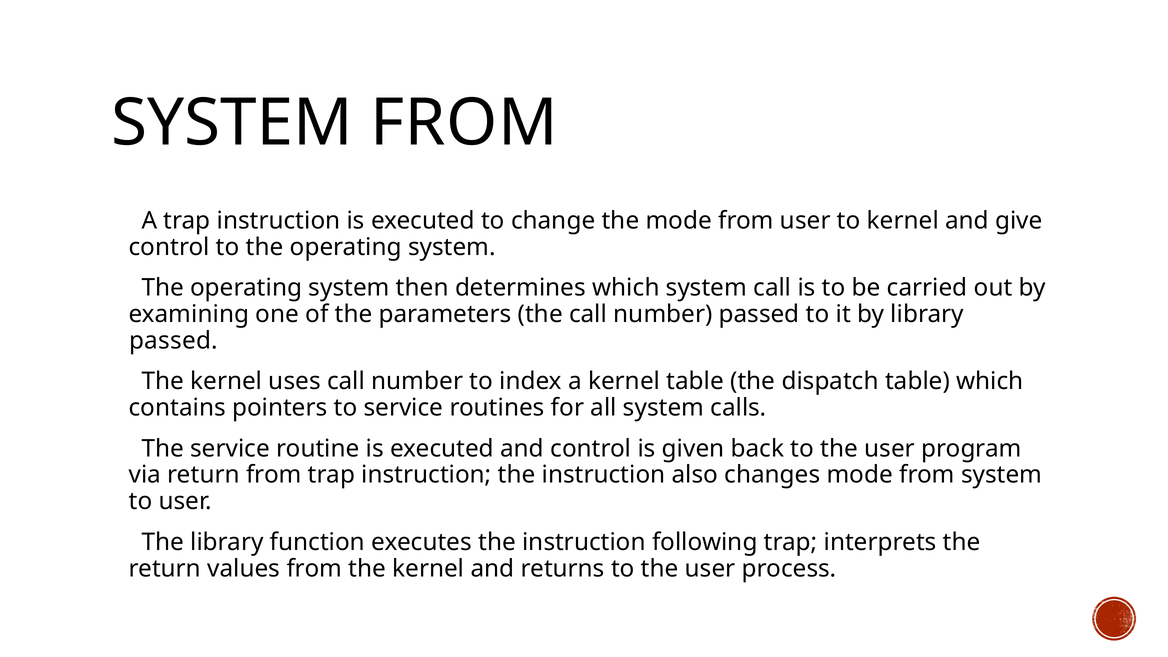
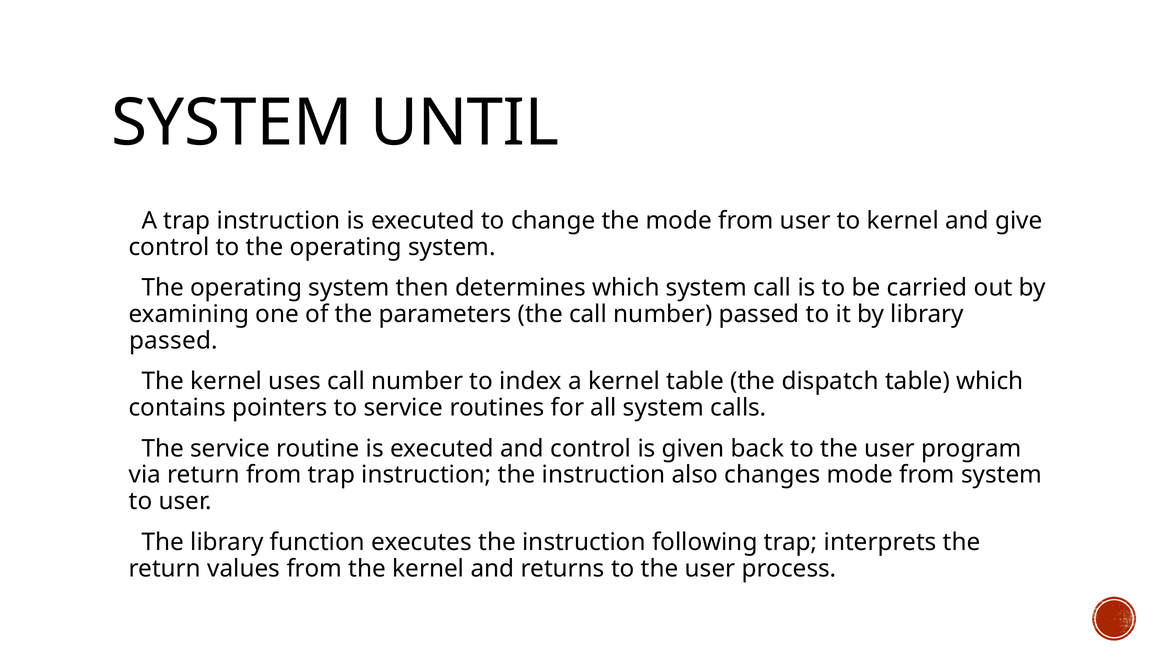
SYSTEM FROM: FROM -> UNTIL (465, 123)
